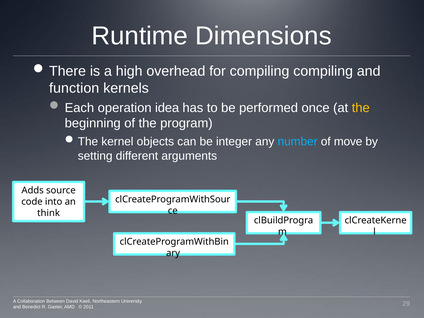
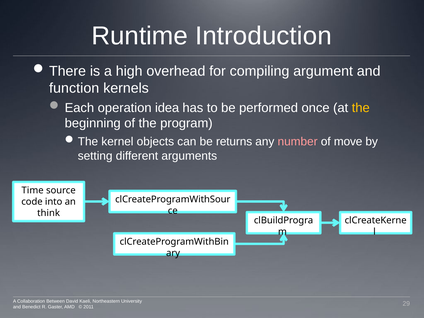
Dimensions: Dimensions -> Introduction (263, 36)
compiling compiling: compiling -> argument (323, 71)
integer: integer -> returns (234, 142)
number colour: light blue -> pink (298, 142)
Adds: Adds -> Time (33, 190)
